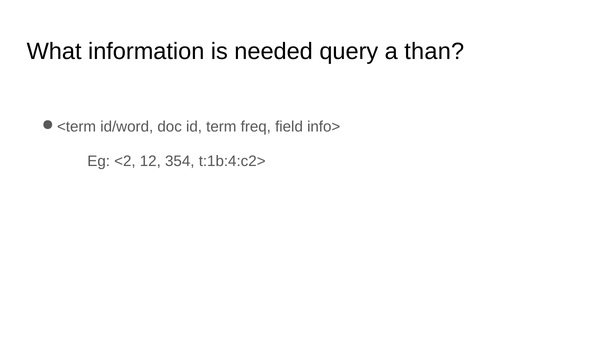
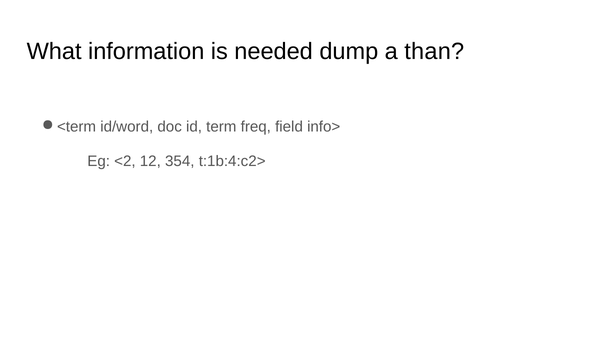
query: query -> dump (349, 51)
